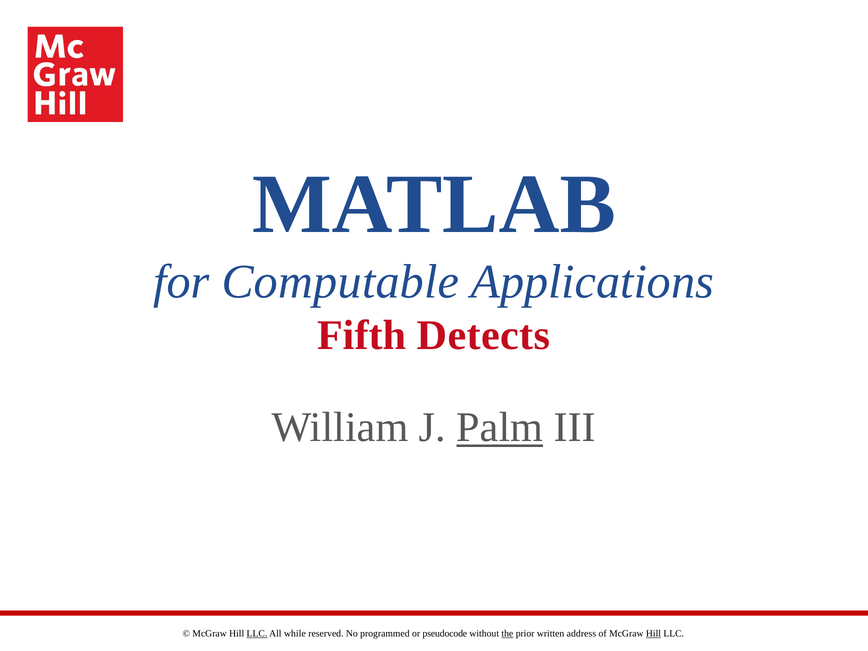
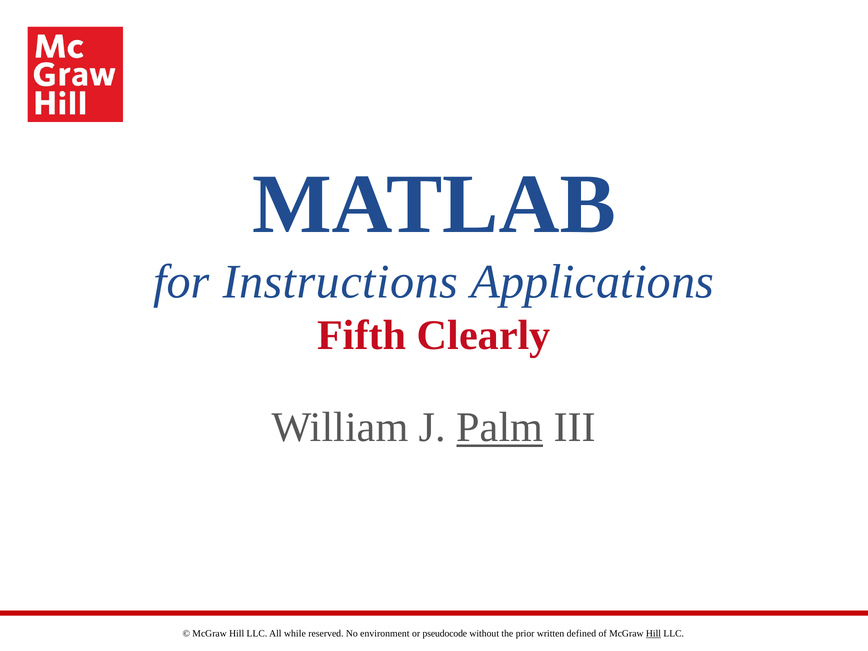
Computable: Computable -> Instructions (340, 282)
Detects: Detects -> Clearly (484, 335)
LLC underline: present -> none (257, 634)
programmed: programmed -> environment (385, 634)
the underline: present -> none (507, 634)
address: address -> defined (581, 634)
